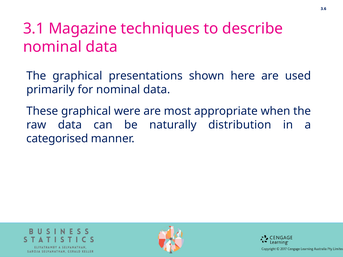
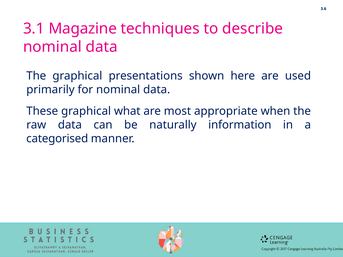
were: were -> what (127, 111)
distribution: distribution -> information (240, 125)
